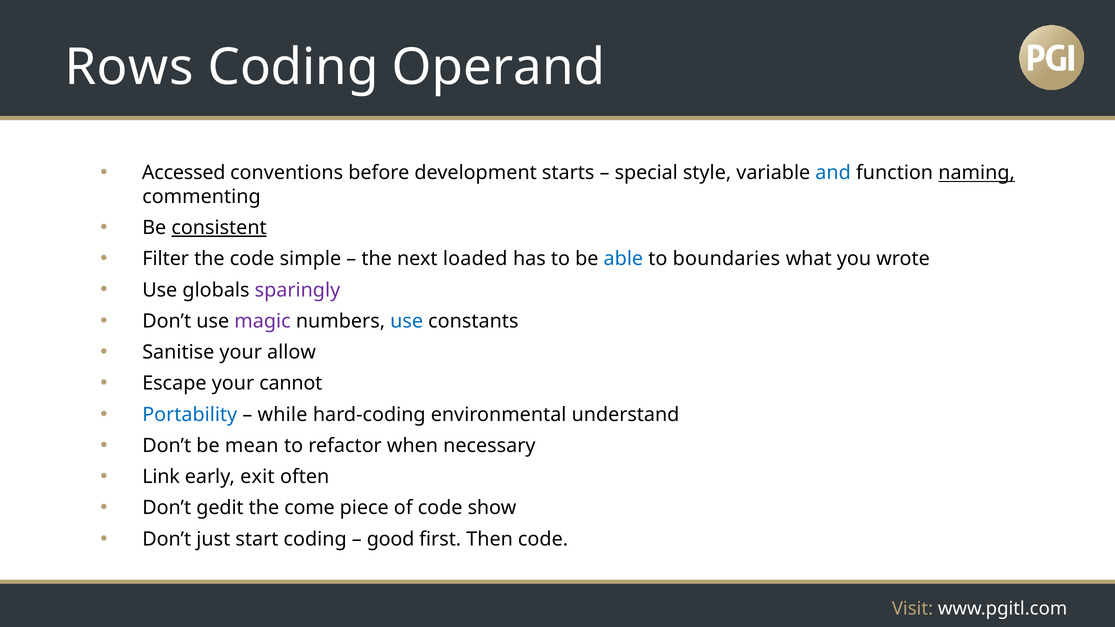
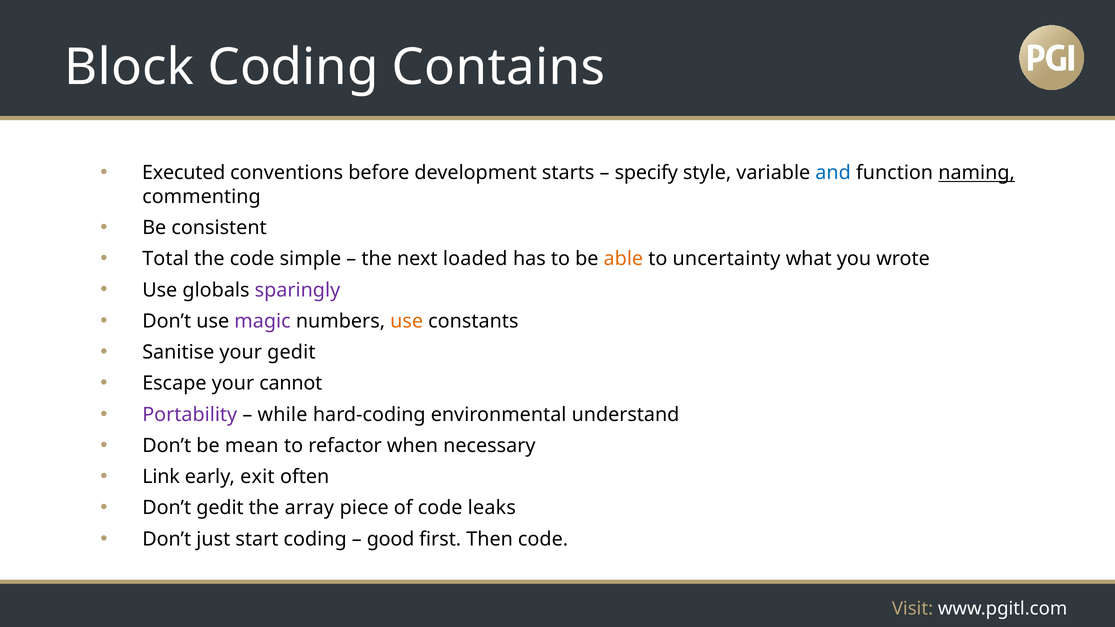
Rows: Rows -> Block (129, 67)
Operand: Operand -> Contains (498, 67)
Accessed: Accessed -> Executed (184, 173)
special: special -> specify (646, 173)
consistent underline: present -> none (219, 228)
Filter: Filter -> Total (166, 259)
able colour: blue -> orange (623, 259)
boundaries: boundaries -> uncertainty (726, 259)
use colour: blue -> orange (407, 321)
your allow: allow -> gedit (291, 352)
Portability colour: blue -> purple (190, 415)
come: come -> array (309, 508)
show: show -> leaks (492, 508)
